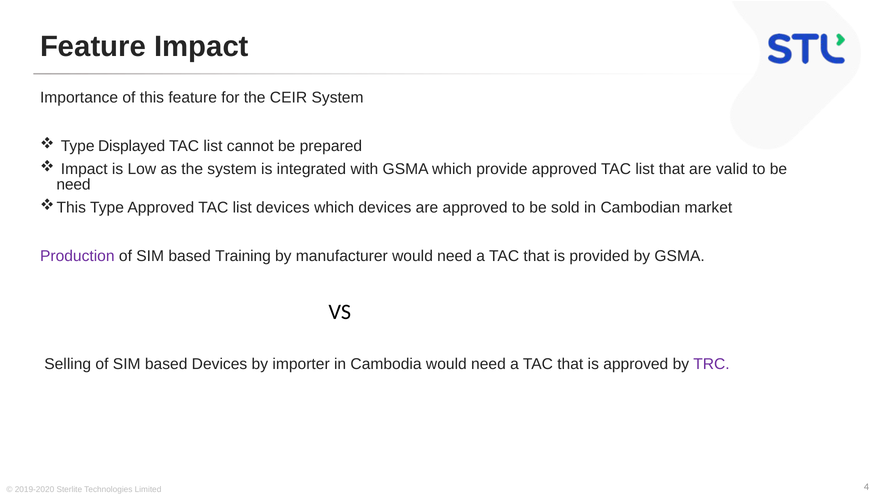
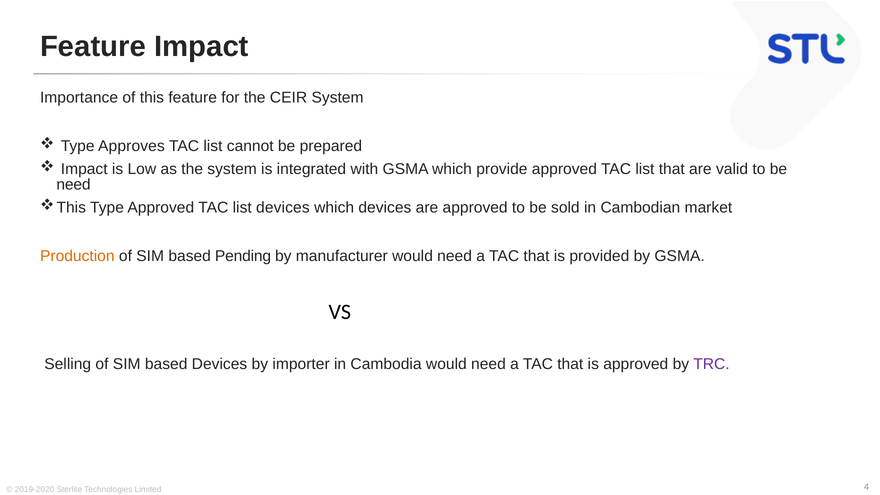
Displayed: Displayed -> Approves (131, 146)
Production colour: purple -> orange (77, 256)
Training: Training -> Pending (243, 256)
